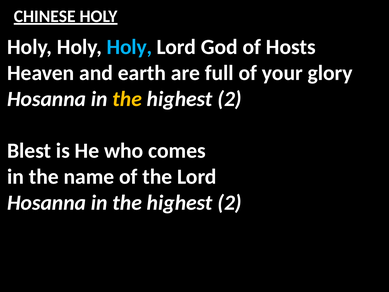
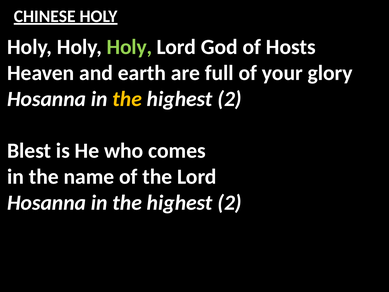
Holy colour: light blue -> light green (129, 47)
